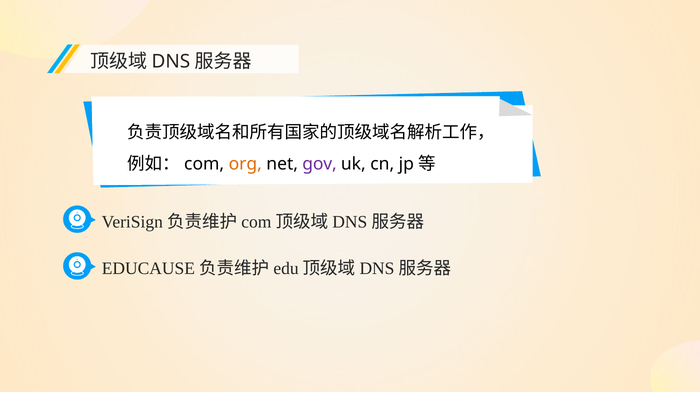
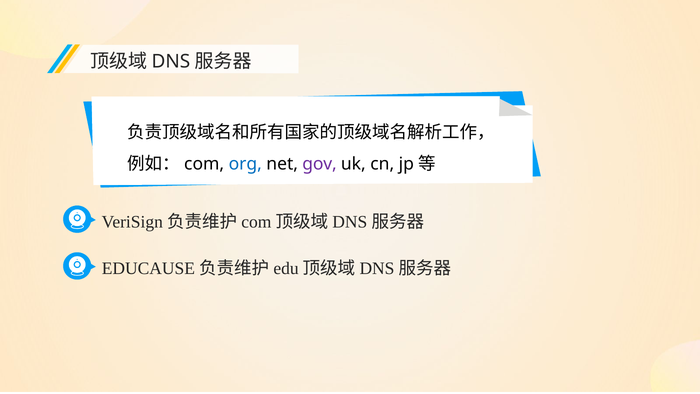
org colour: orange -> blue (245, 164)
